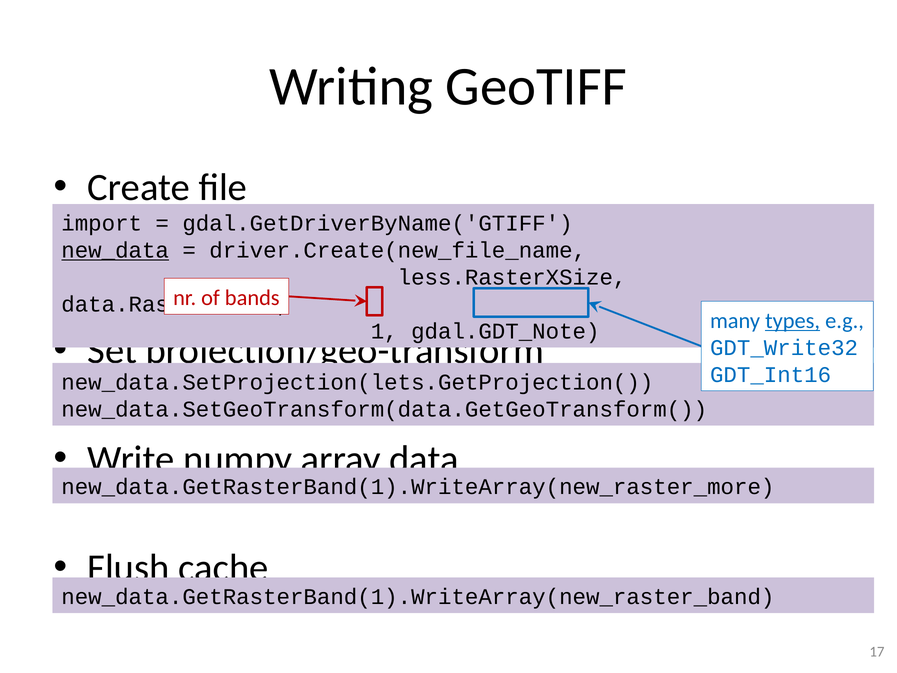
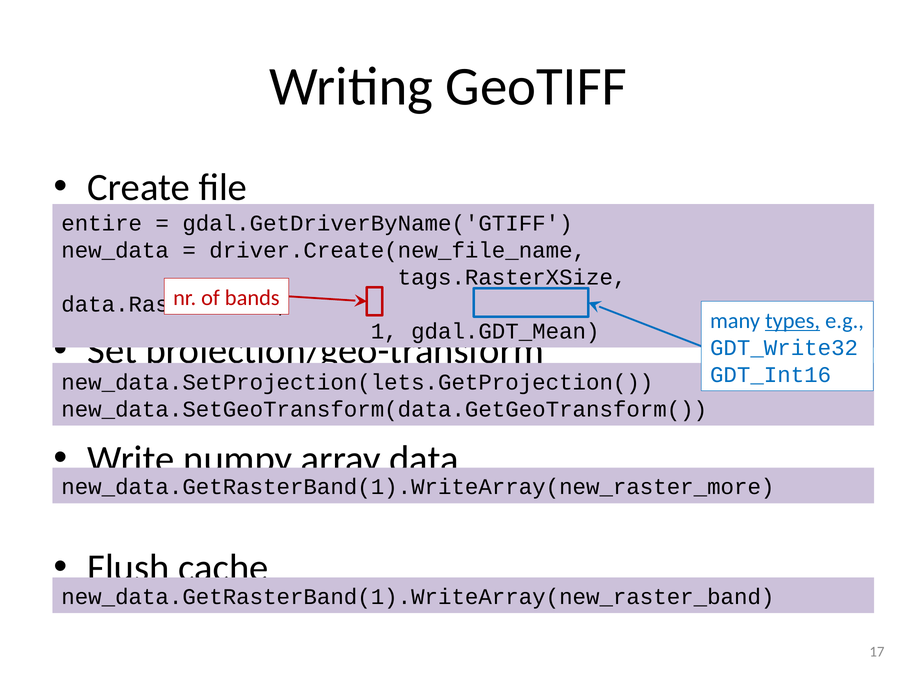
import: import -> entire (102, 223)
new_data underline: present -> none (115, 250)
less.RasterXSize: less.RasterXSize -> tags.RasterXSize (512, 277)
gdal.GDT_Note: gdal.GDT_Note -> gdal.GDT_Mean (505, 331)
